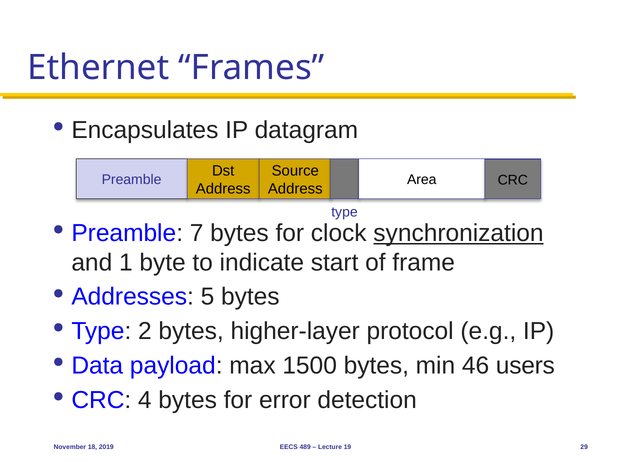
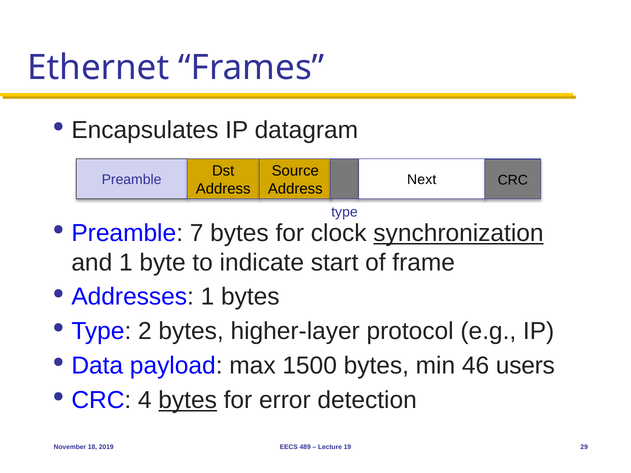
Area: Area -> Next (422, 180)
Addresses 5: 5 -> 1 (207, 297)
bytes underline: none -> present (188, 400)
